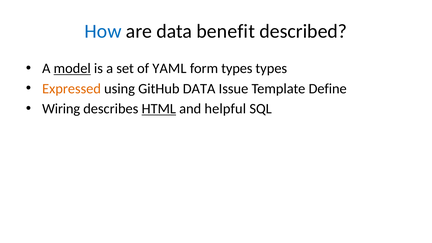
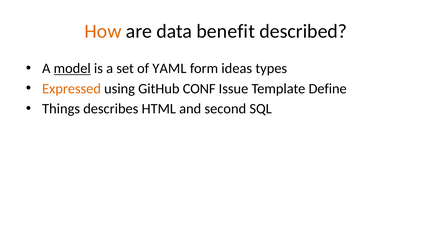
How colour: blue -> orange (103, 31)
form types: types -> ideas (237, 69)
GitHub DATA: DATA -> CONF (199, 89)
Wiring: Wiring -> Things (61, 109)
HTML underline: present -> none (159, 109)
helpful: helpful -> second (225, 109)
